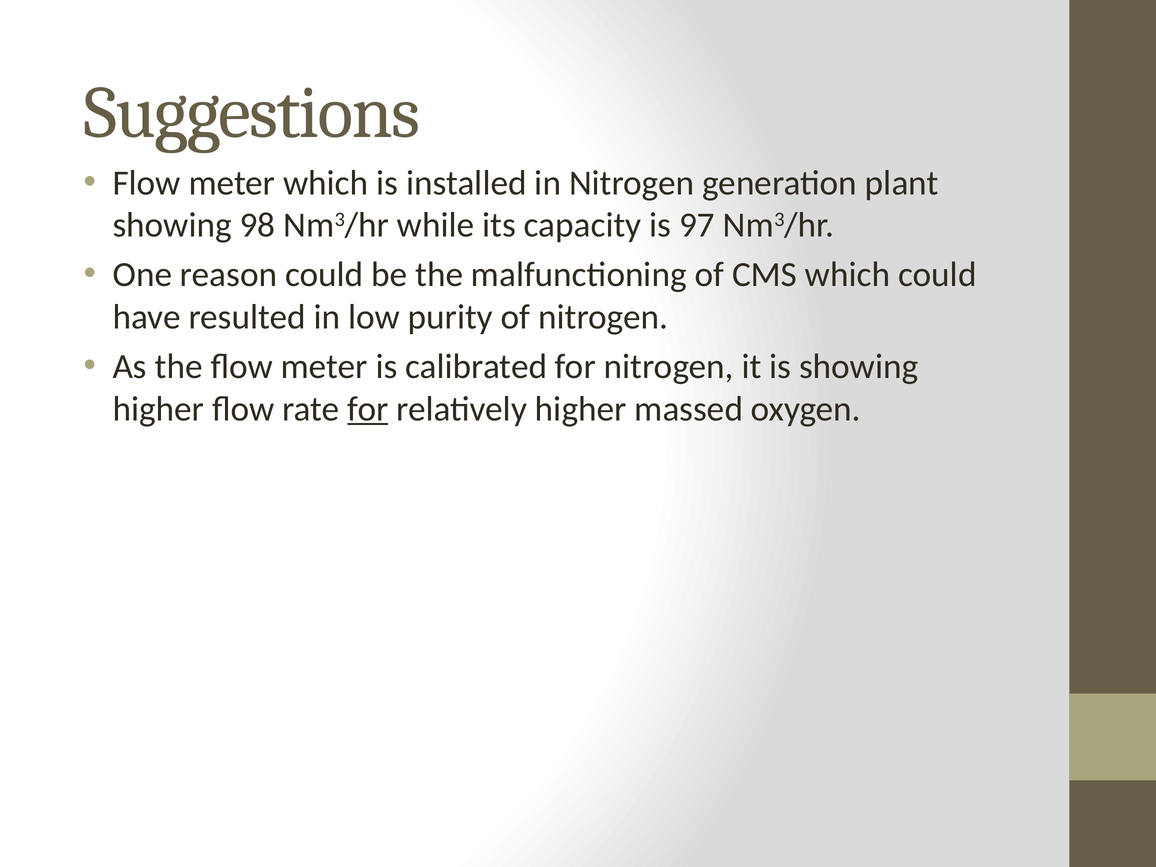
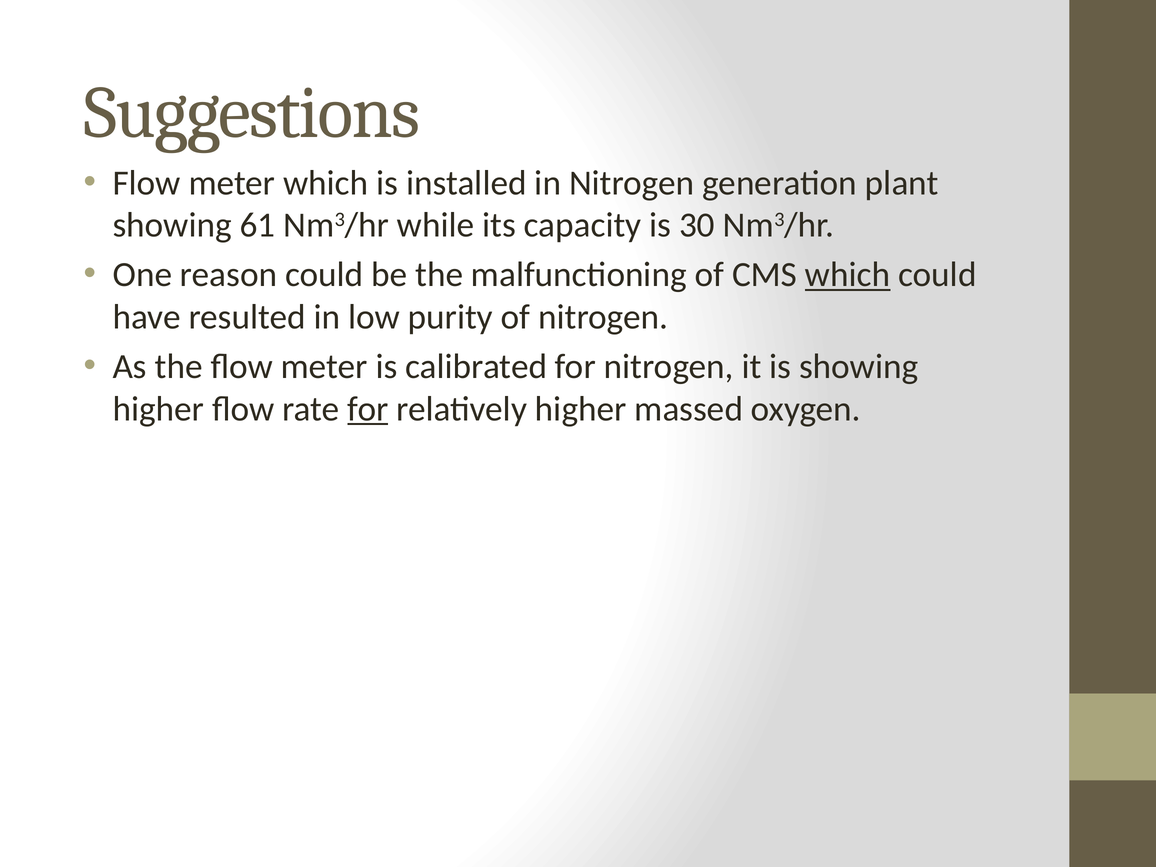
98: 98 -> 61 (257, 225)
97: 97 -> 30 (697, 225)
which underline: none -> present (848, 275)
